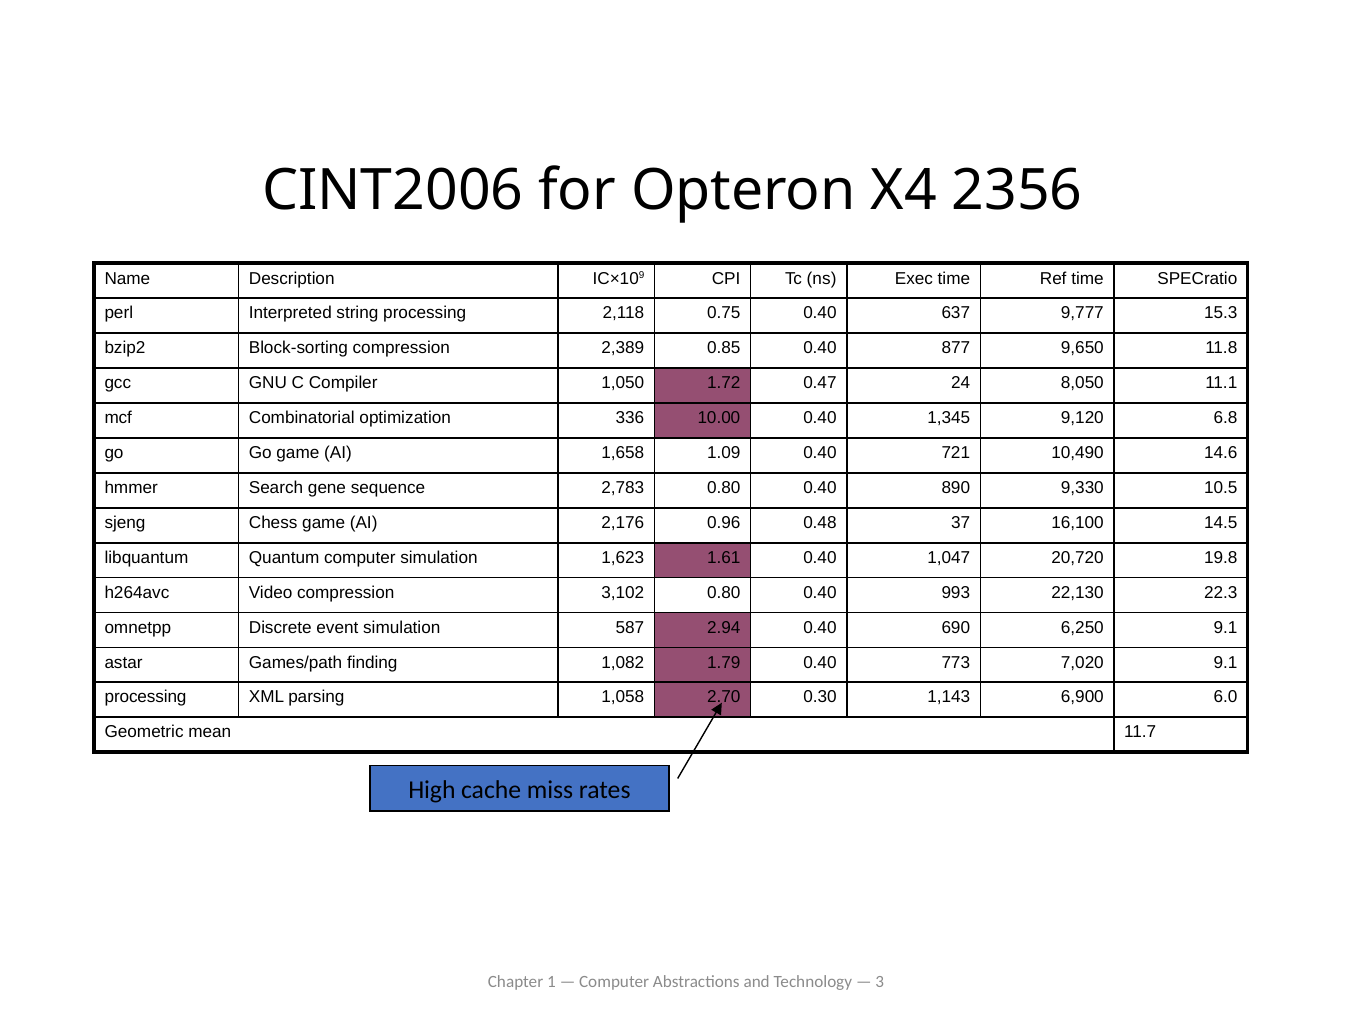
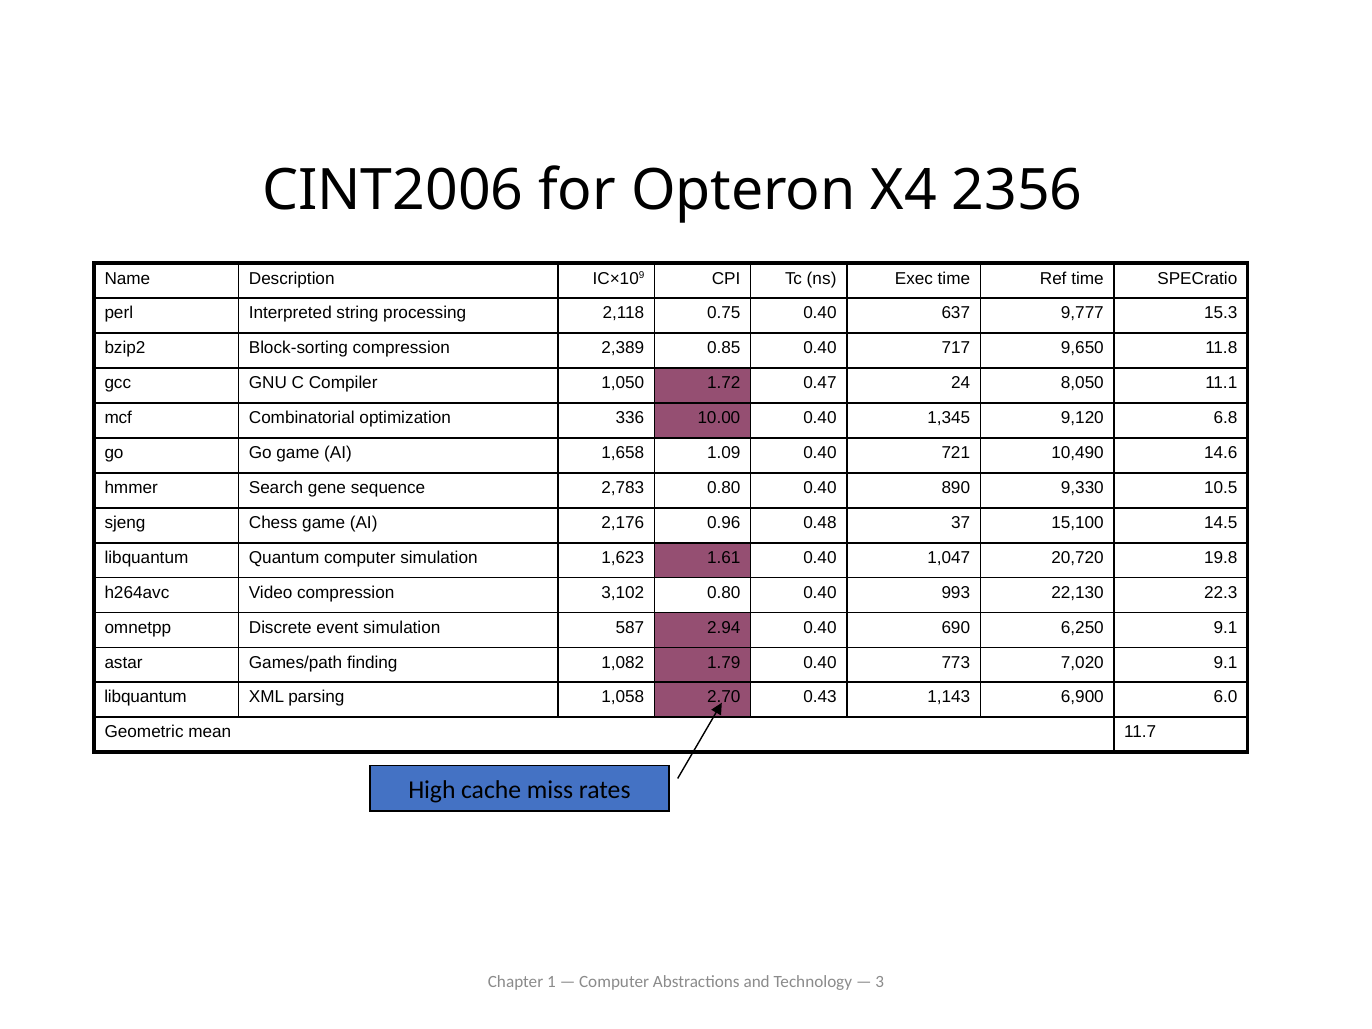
877: 877 -> 717 (956, 348)
16,100: 16,100 -> 15,100 (1078, 523)
processing: processing -> libquantum (146, 697)
0.30: 0.30 -> 0.43 (820, 697)
